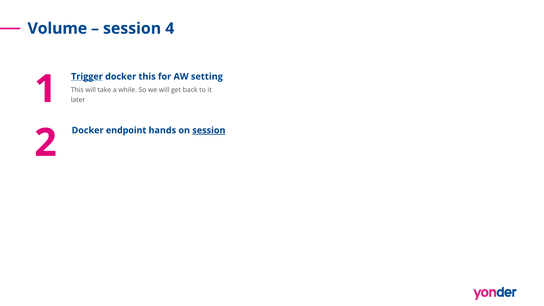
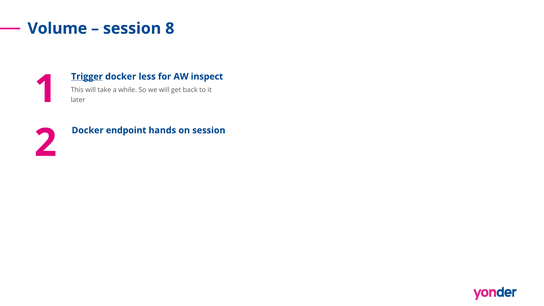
4: 4 -> 8 (170, 28)
docker this: this -> less (147, 77)
setting: setting -> inspect (207, 77)
session underline: present -> none (209, 130)
